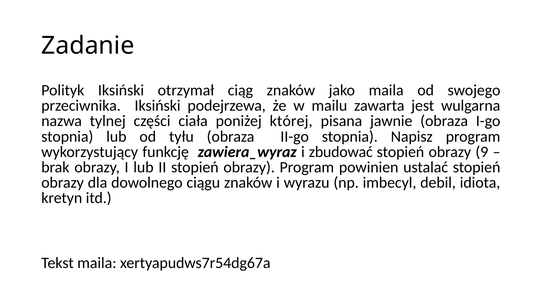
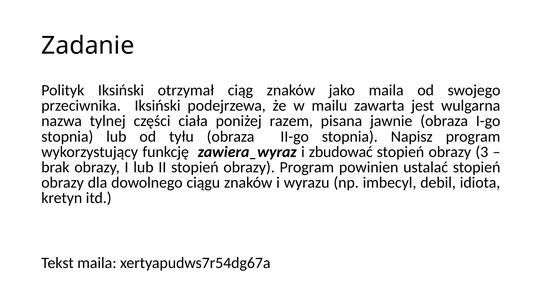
której: której -> razem (291, 121)
9: 9 -> 3 (482, 152)
